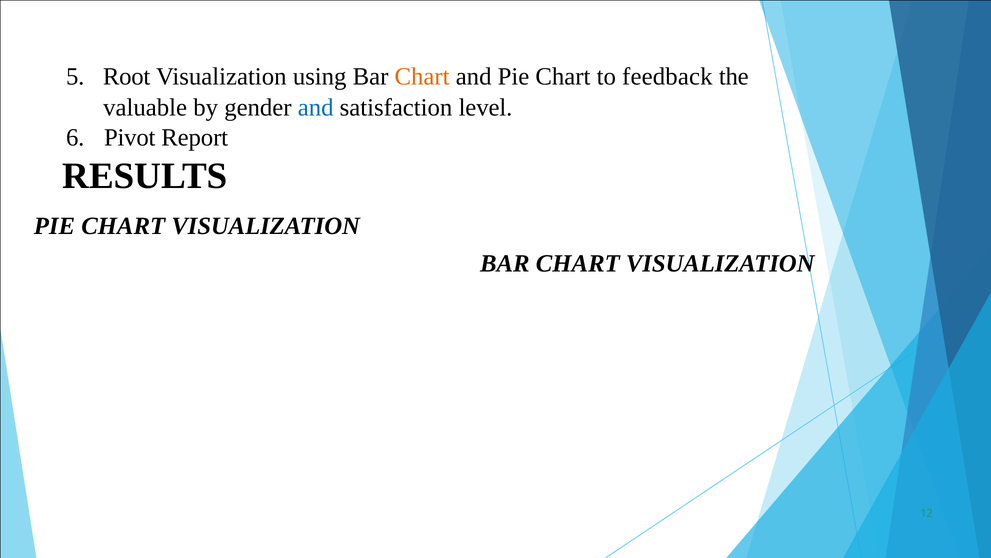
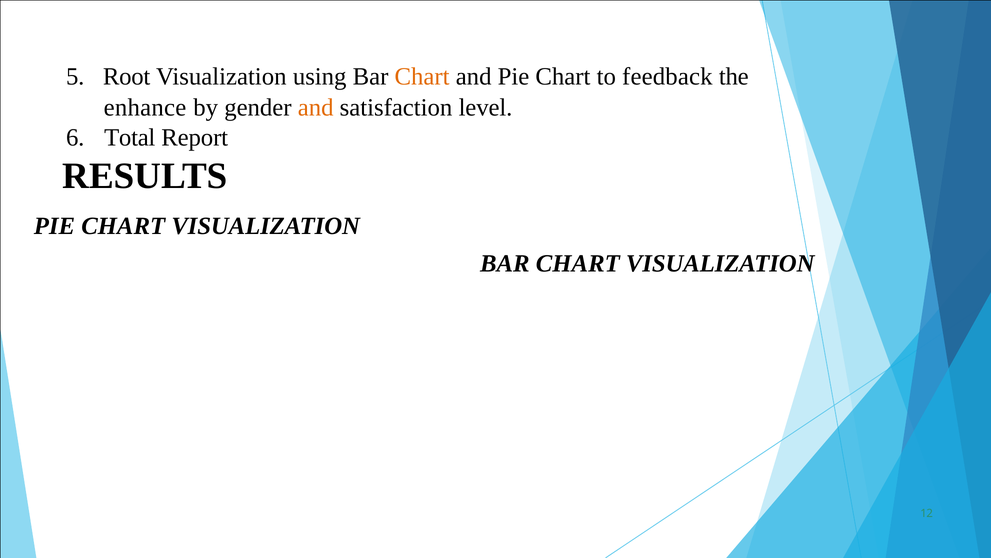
valuable: valuable -> enhance (145, 107)
and colour: blue -> orange (316, 107)
Pivot: Pivot -> Total (130, 137)
